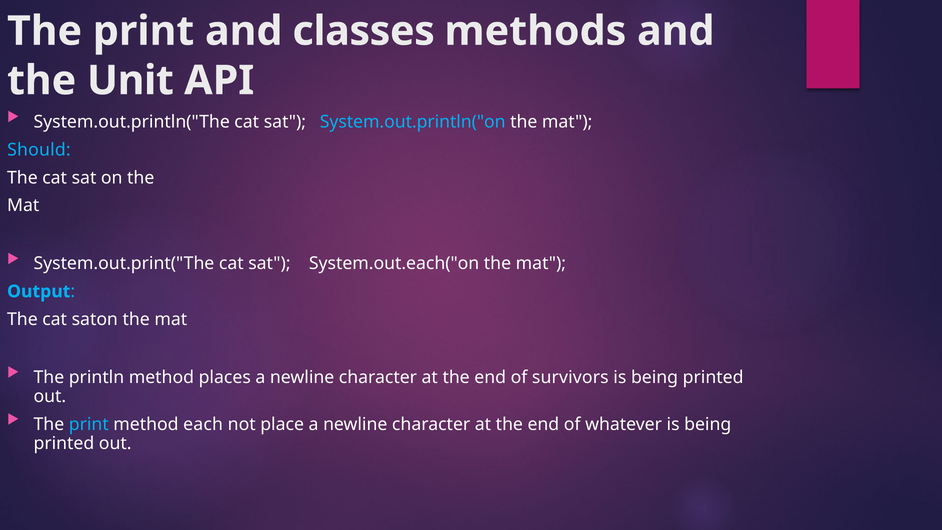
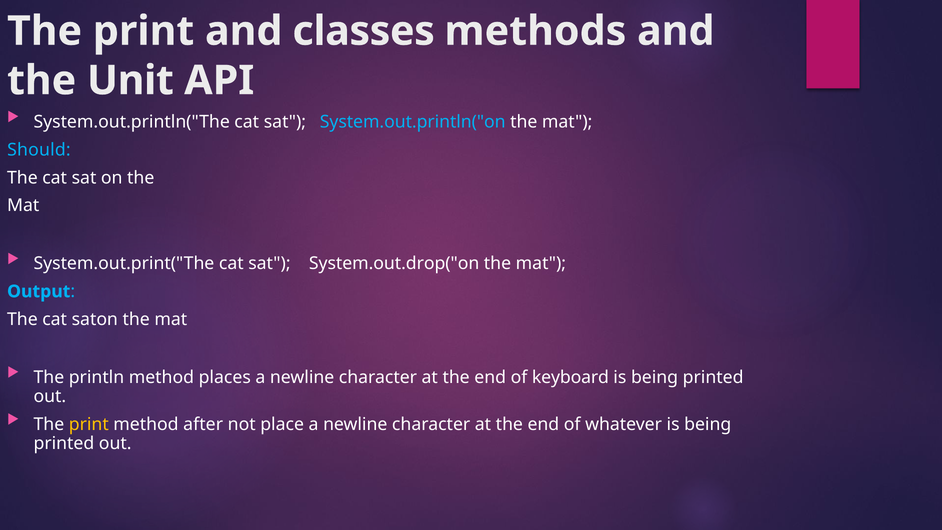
System.out.each("on: System.out.each("on -> System.out.drop("on (394, 264)
survivors: survivors -> keyboard (570, 377)
print colour: light blue -> yellow (89, 424)
each: each -> after (203, 424)
